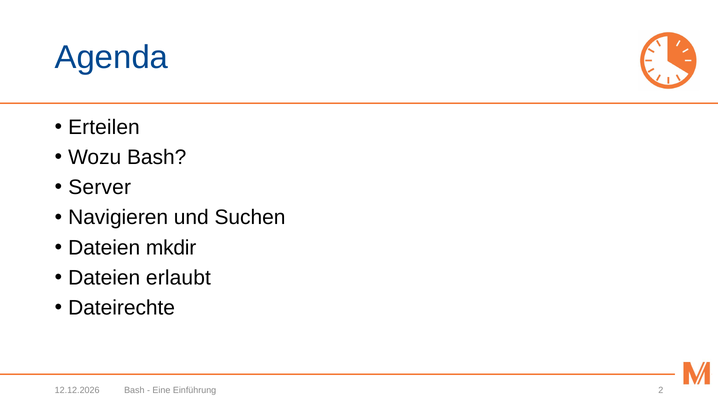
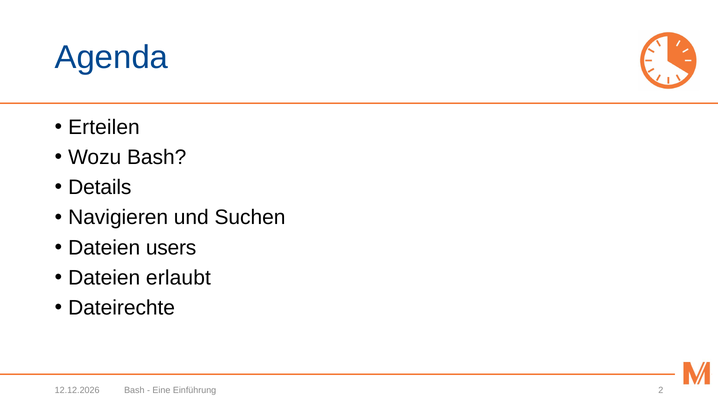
Server: Server -> Details (100, 187)
mkdir: mkdir -> users (171, 248)
